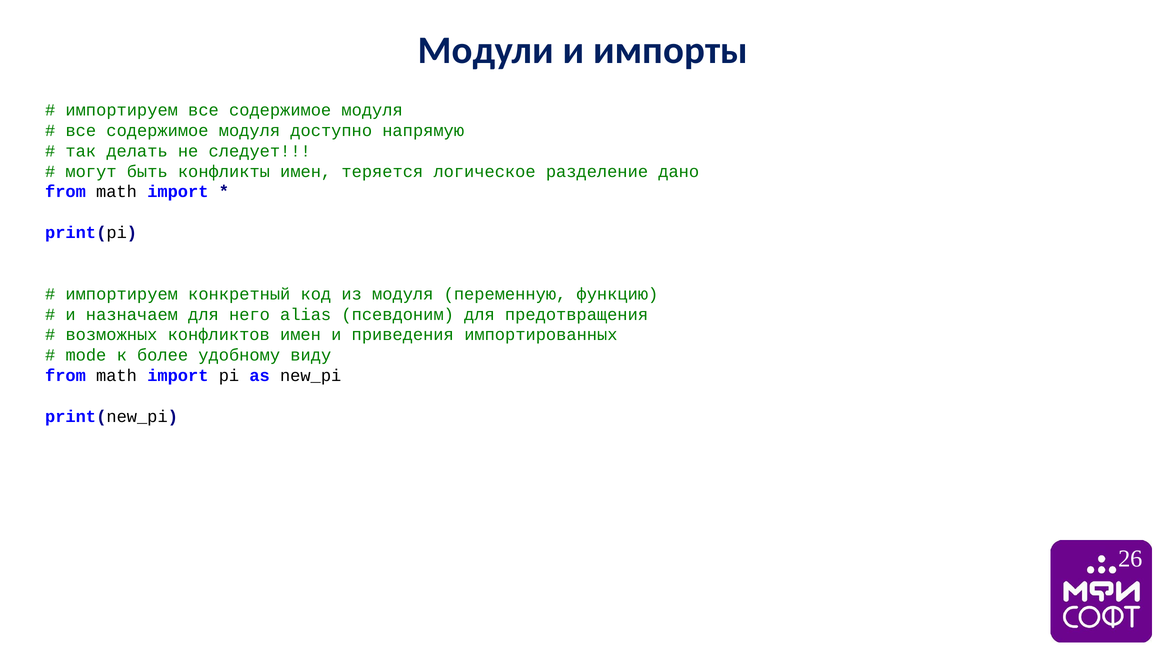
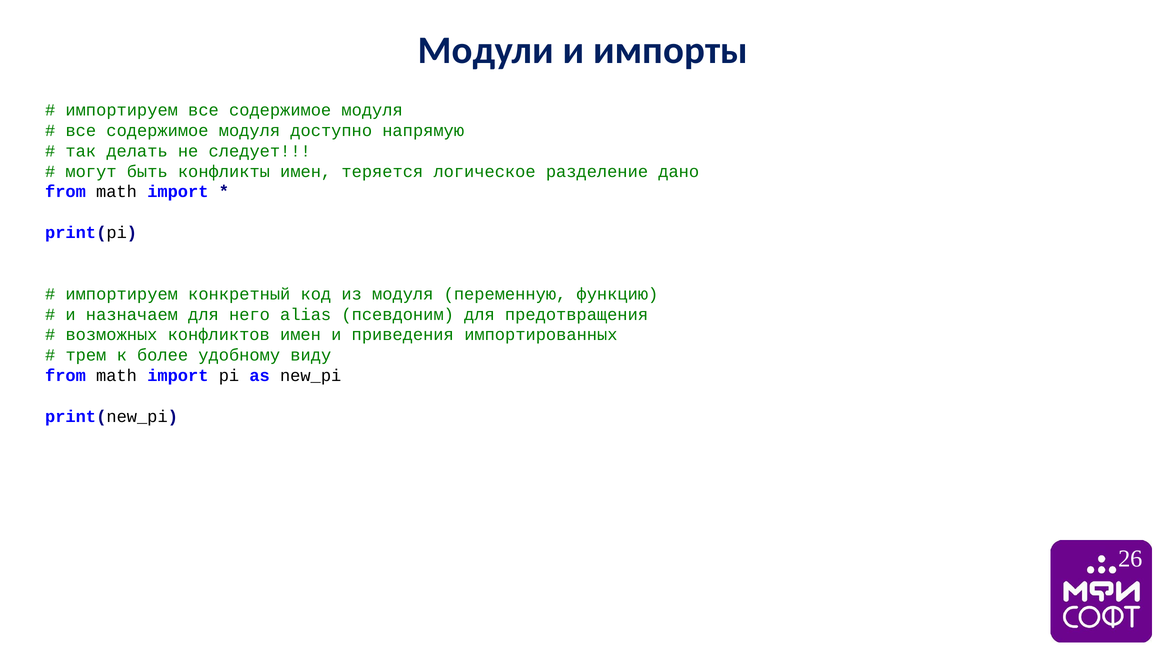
mode: mode -> трем (86, 355)
